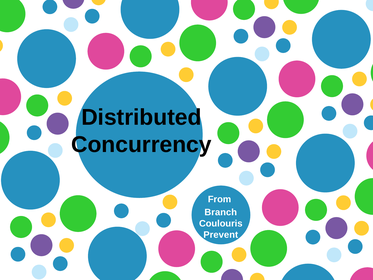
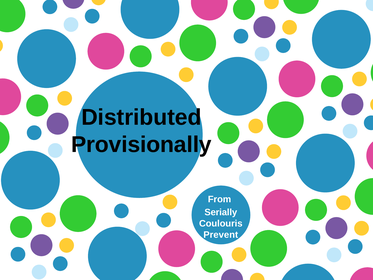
Concurrency: Concurrency -> Provisionally (141, 145)
Branch: Branch -> Serially (221, 212)
